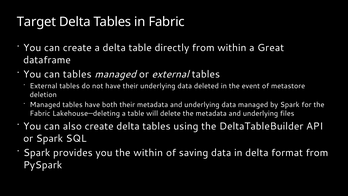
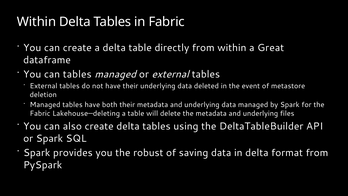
Target: Target -> Within (36, 22)
the within: within -> robust (148, 153)
